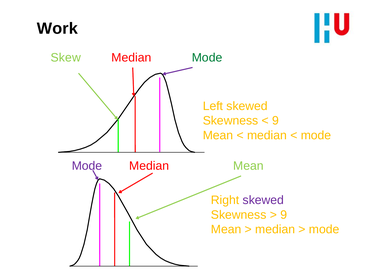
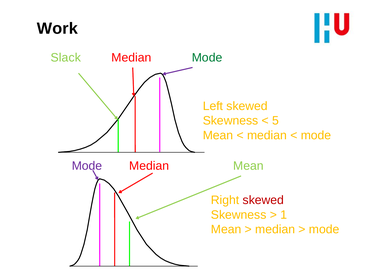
Skew: Skew -> Slack (66, 57)
9: 9 -> 5 (275, 121)
skewed colour: purple -> red (263, 200)
9: 9 -> 1 (284, 215)
